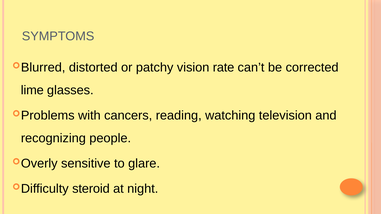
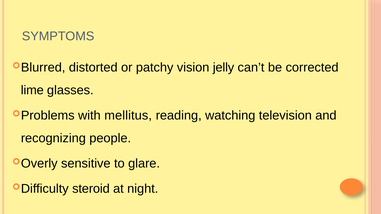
rate: rate -> jelly (224, 68)
cancers: cancers -> mellitus (128, 116)
